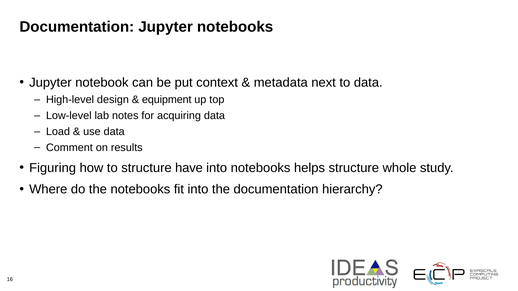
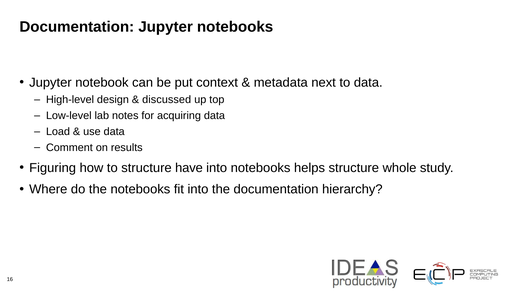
equipment: equipment -> discussed (167, 100)
